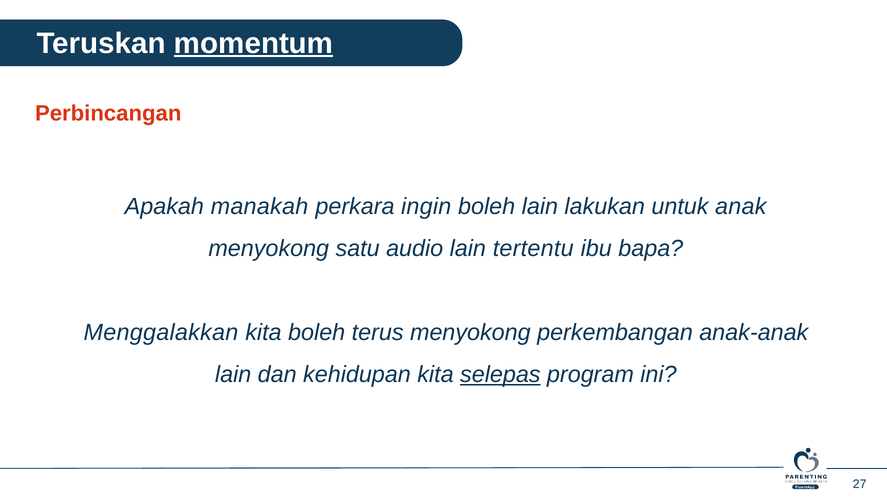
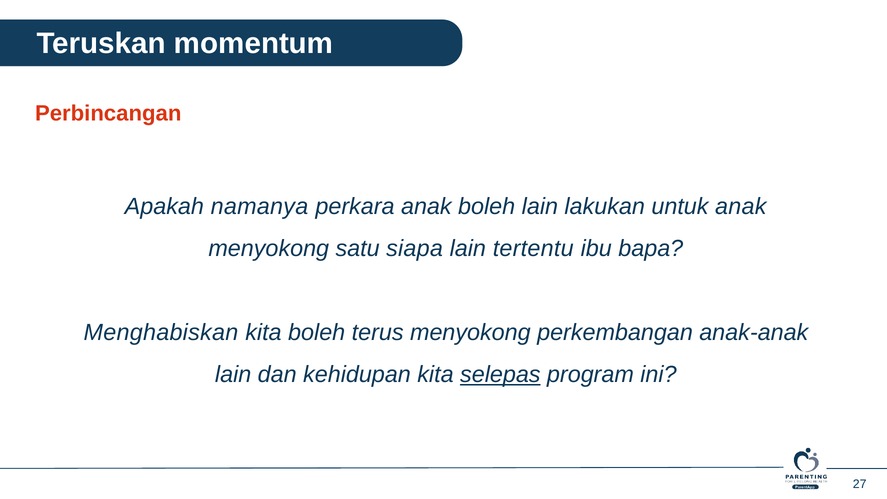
momentum underline: present -> none (254, 43)
manakah: manakah -> namanya (259, 206)
perkara ingin: ingin -> anak (426, 206)
audio: audio -> siapa (415, 248)
Menggalakkan: Menggalakkan -> Menghabiskan (161, 333)
